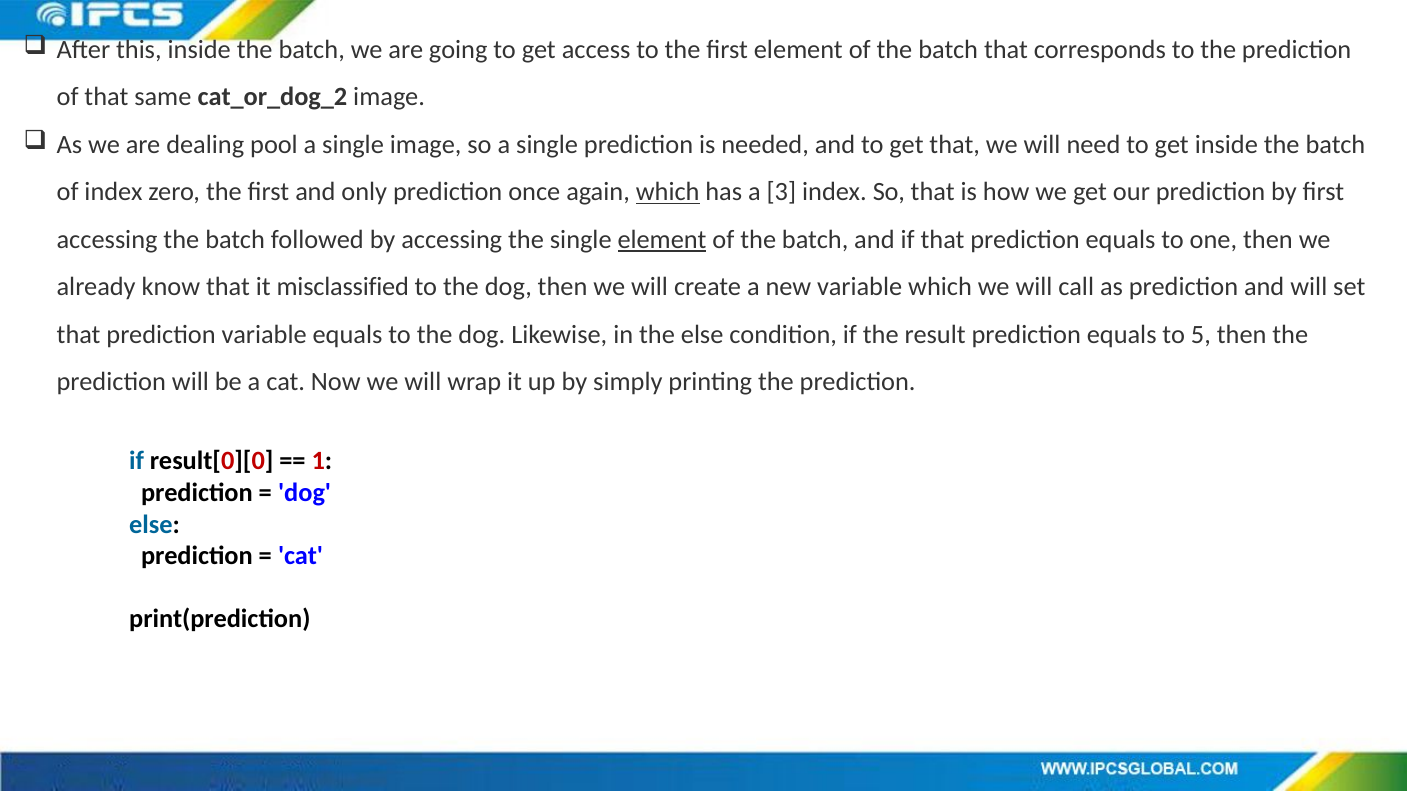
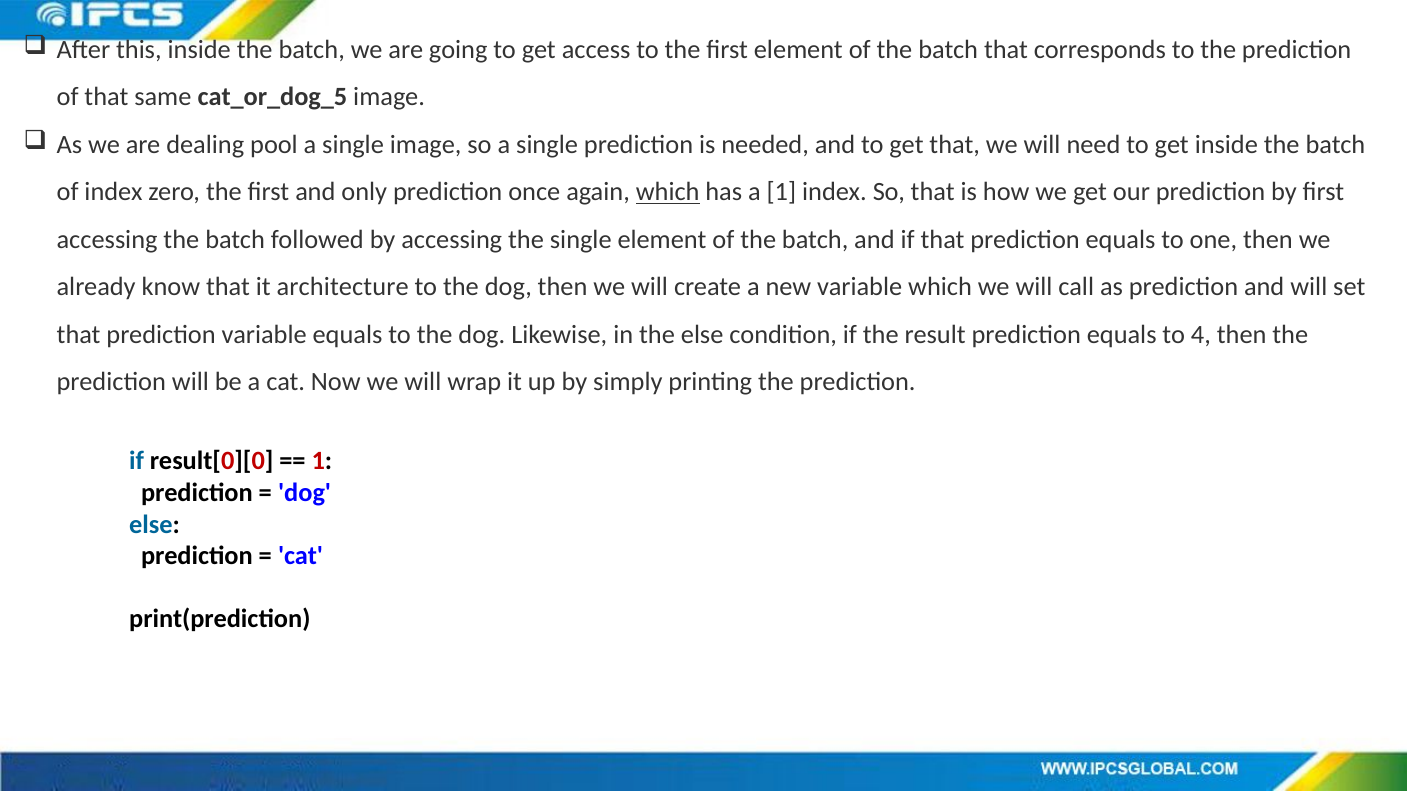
cat_or_dog_2: cat_or_dog_2 -> cat_or_dog_5 (272, 97)
a 3: 3 -> 1 (781, 192)
element underline: present -> none (662, 240)
misclassified: misclassified -> architecture (343, 287)
5: 5 -> 4 (1201, 335)
